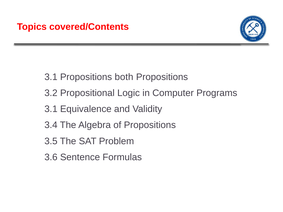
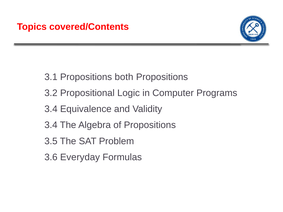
3.1: 3.1 -> 3.4 (51, 109)
Sentence: Sentence -> Everyday (80, 157)
